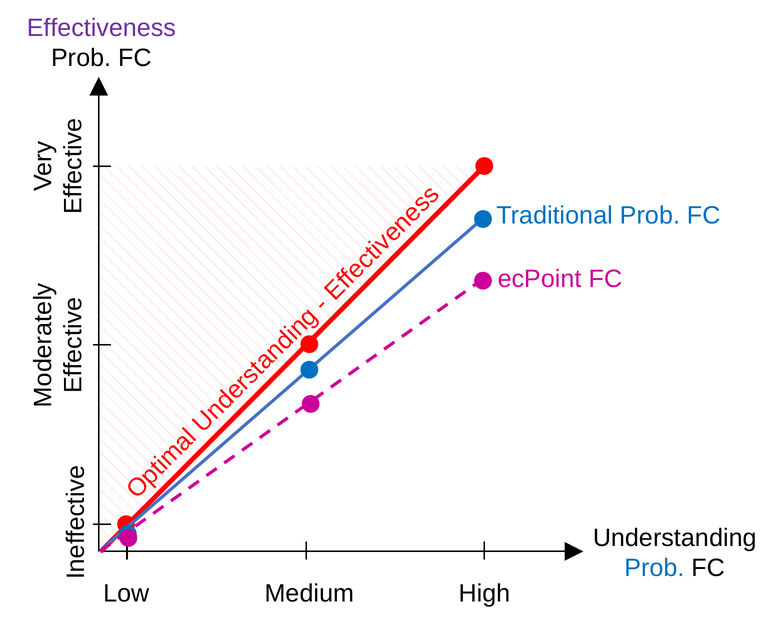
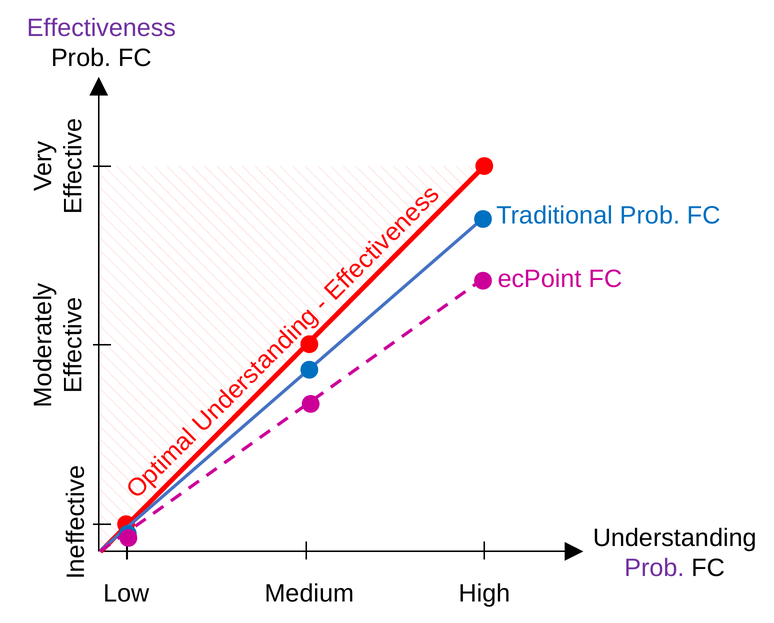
Prob colour: blue -> purple (654, 568)
